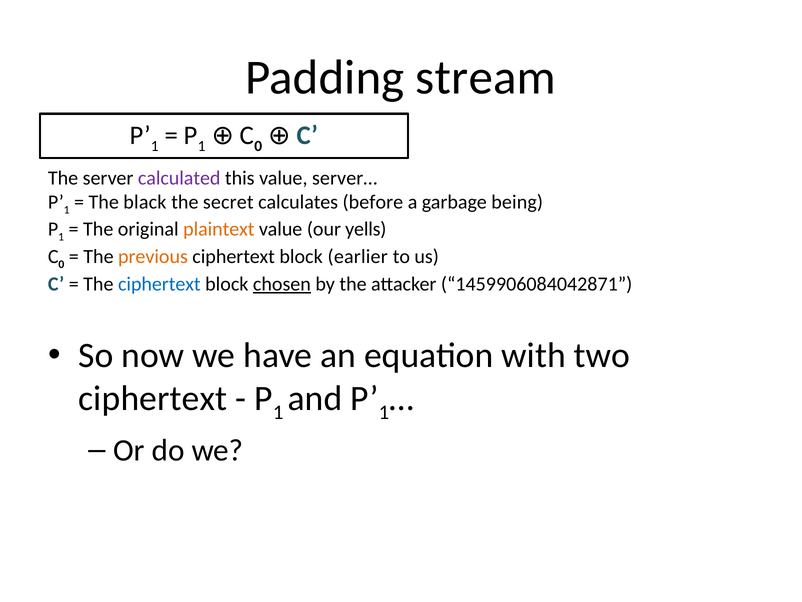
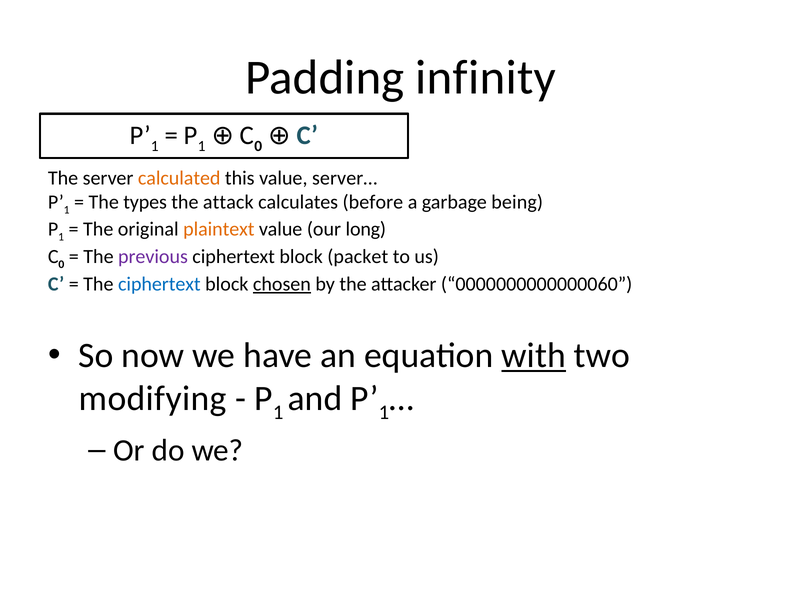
stream: stream -> infinity (486, 78)
calculated colour: purple -> orange (179, 178)
black: black -> types (145, 202)
secret: secret -> attack (228, 202)
yells: yells -> long (366, 229)
previous colour: orange -> purple (153, 256)
earlier: earlier -> packet (358, 256)
1459906084042871: 1459906084042871 -> 0000000000000060 (537, 284)
with underline: none -> present (534, 355)
ciphertext: ciphertext -> modifying (153, 398)
